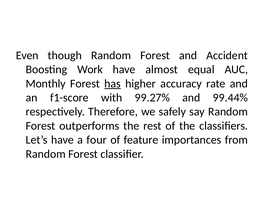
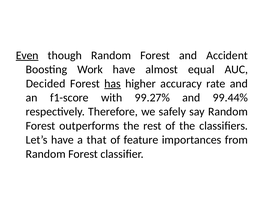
Even underline: none -> present (27, 55)
Monthly: Monthly -> Decided (46, 84)
four: four -> that (97, 140)
